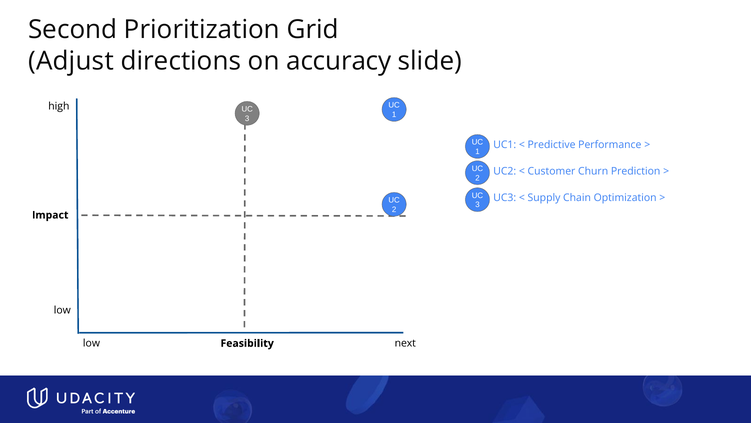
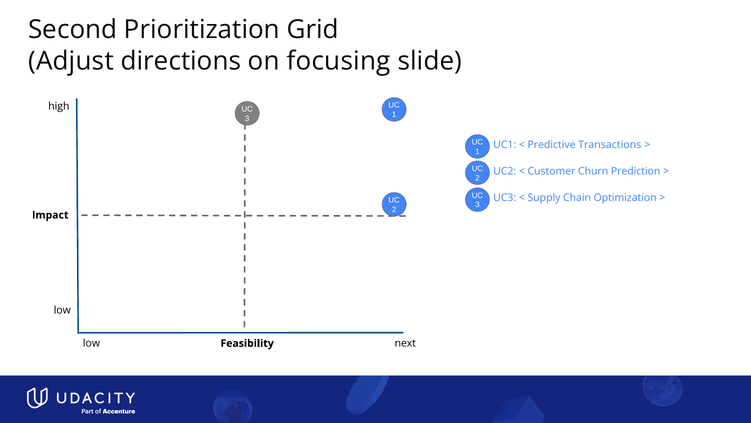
accuracy: accuracy -> focusing (339, 61)
Performance: Performance -> Transactions (610, 144)
